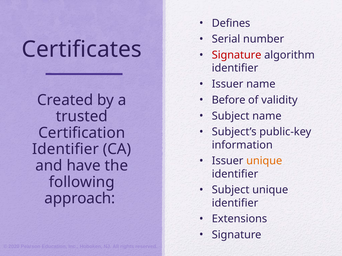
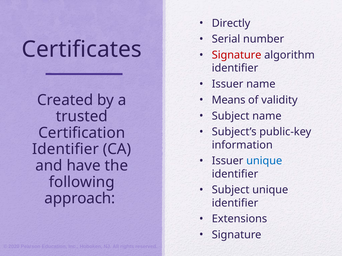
Defines: Defines -> Directly (231, 23)
Before: Before -> Means (229, 100)
unique colour: orange -> blue (264, 161)
